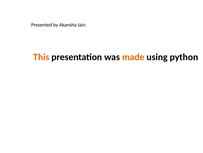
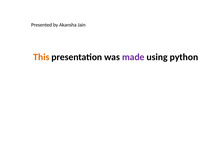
made colour: orange -> purple (133, 57)
